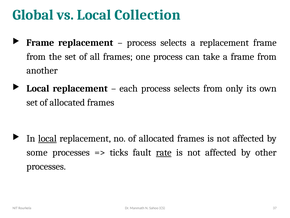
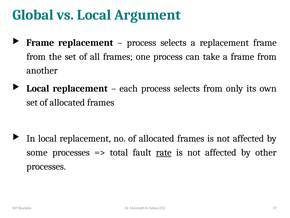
Collection: Collection -> Argument (148, 15)
local underline: present -> none (47, 138)
ticks: ticks -> total (119, 152)
